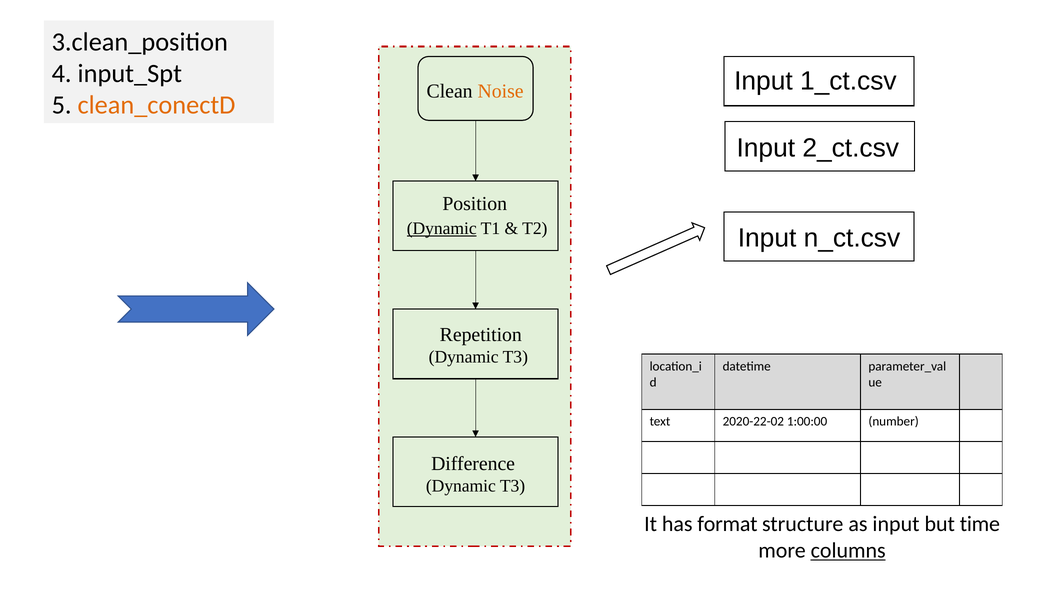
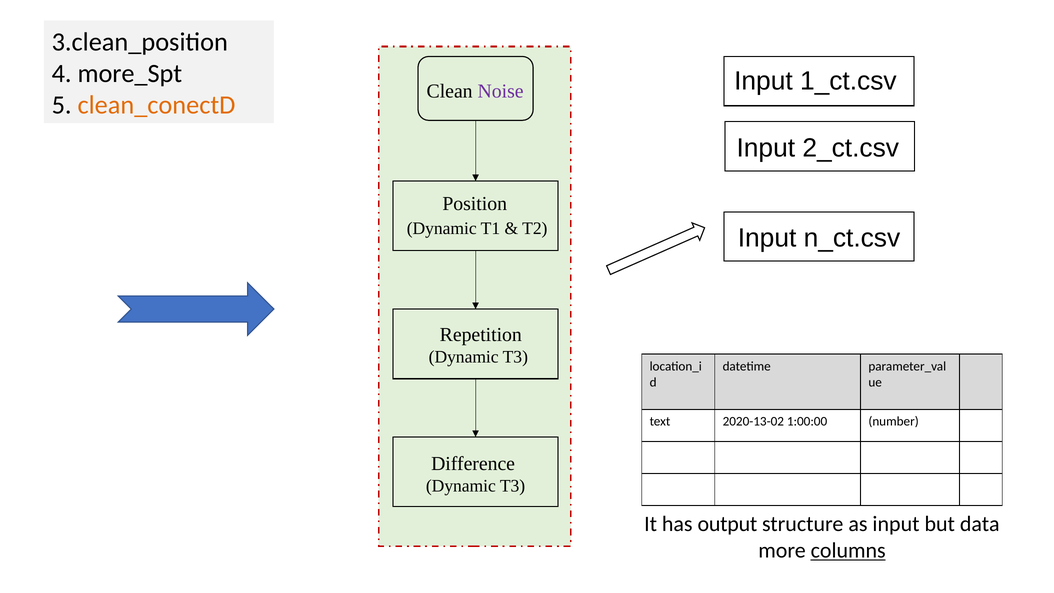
input_Spt: input_Spt -> more_Spt (130, 74)
Noise colour: orange -> purple (501, 91)
Dynamic underline: present -> none (442, 228)
2020-22-02: 2020-22-02 -> 2020-13-02 (753, 422)
format: format -> output (727, 524)
time: time -> data (980, 524)
